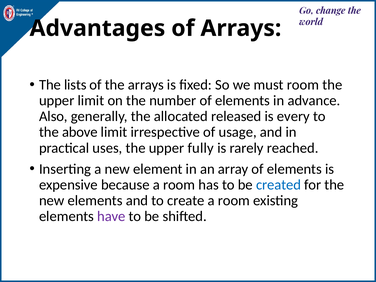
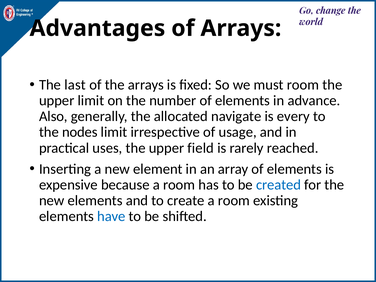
lists: lists -> last (75, 85)
released: released -> navigate (236, 116)
above: above -> nodes (80, 132)
fully: fully -> field (201, 148)
have colour: purple -> blue (111, 216)
